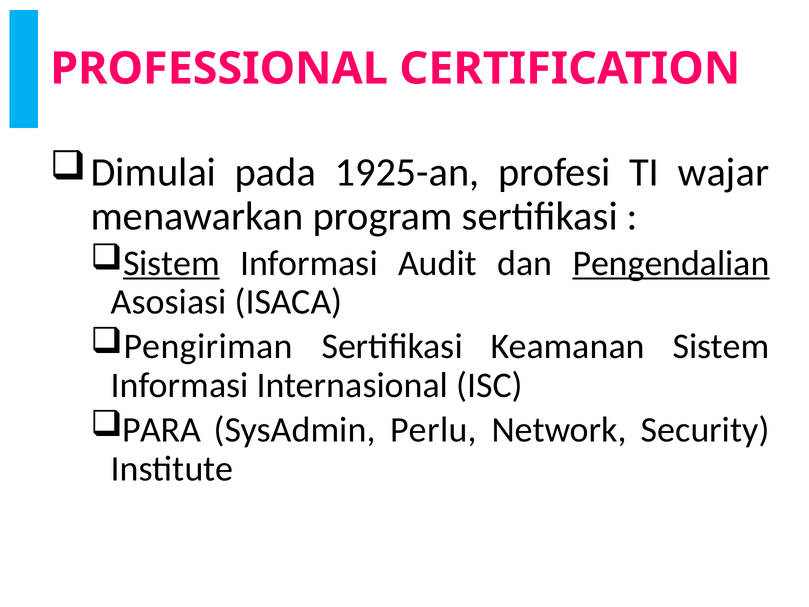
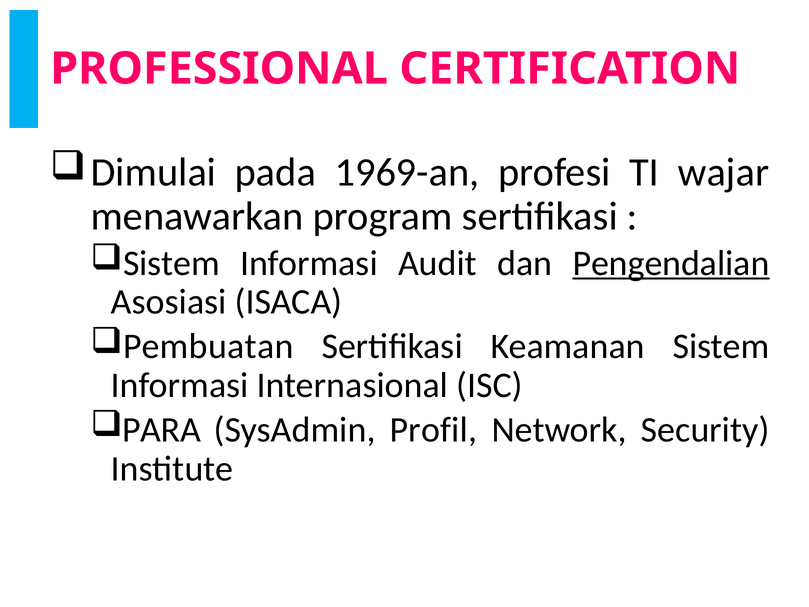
1925-an: 1925-an -> 1969-an (407, 172)
Sistem underline: present -> none (171, 263)
Pengiriman: Pengiriman -> Pembuatan (208, 346)
Perlu: Perlu -> Profil (433, 430)
